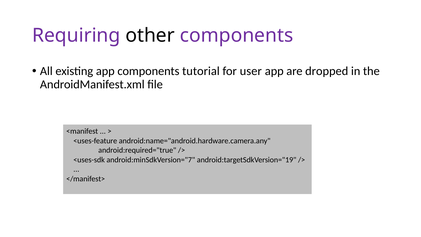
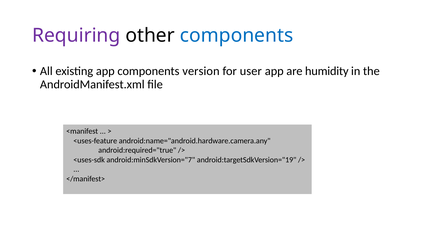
components colour: purple -> blue (237, 35)
tutorial: tutorial -> version (201, 71)
dropped: dropped -> humidity (327, 71)
